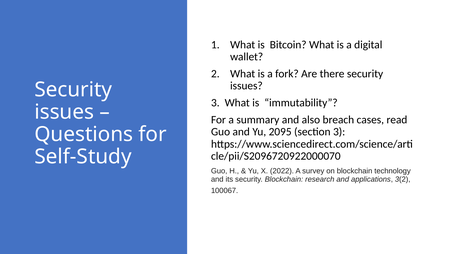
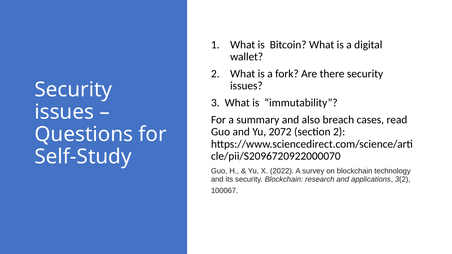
2095: 2095 -> 2072 (280, 132)
section 3: 3 -> 2 (339, 132)
